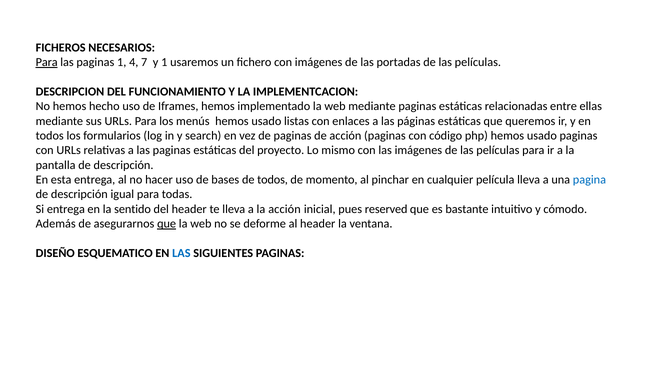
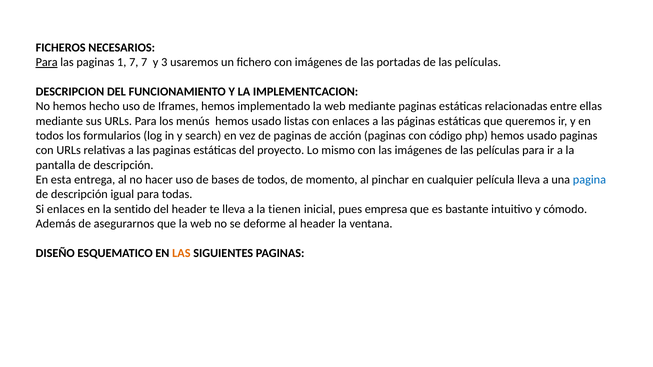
1 4: 4 -> 7 (134, 62)
y 1: 1 -> 3 (164, 62)
Si entrega: entrega -> enlaces (66, 209)
la acción: acción -> tienen (285, 209)
reserved: reserved -> empresa (386, 209)
que underline: present -> none (167, 224)
LAS colour: blue -> orange (181, 253)
